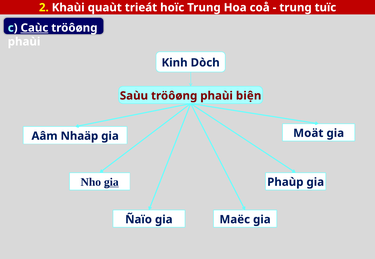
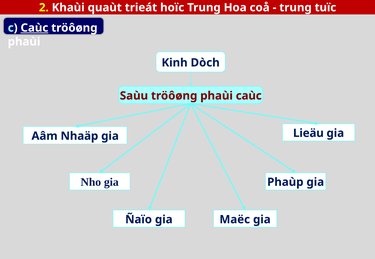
phaùi biện: biện -> caùc (249, 96)
Moät: Moät -> Lieäu (308, 133)
gia underline: present -> none (111, 182)
